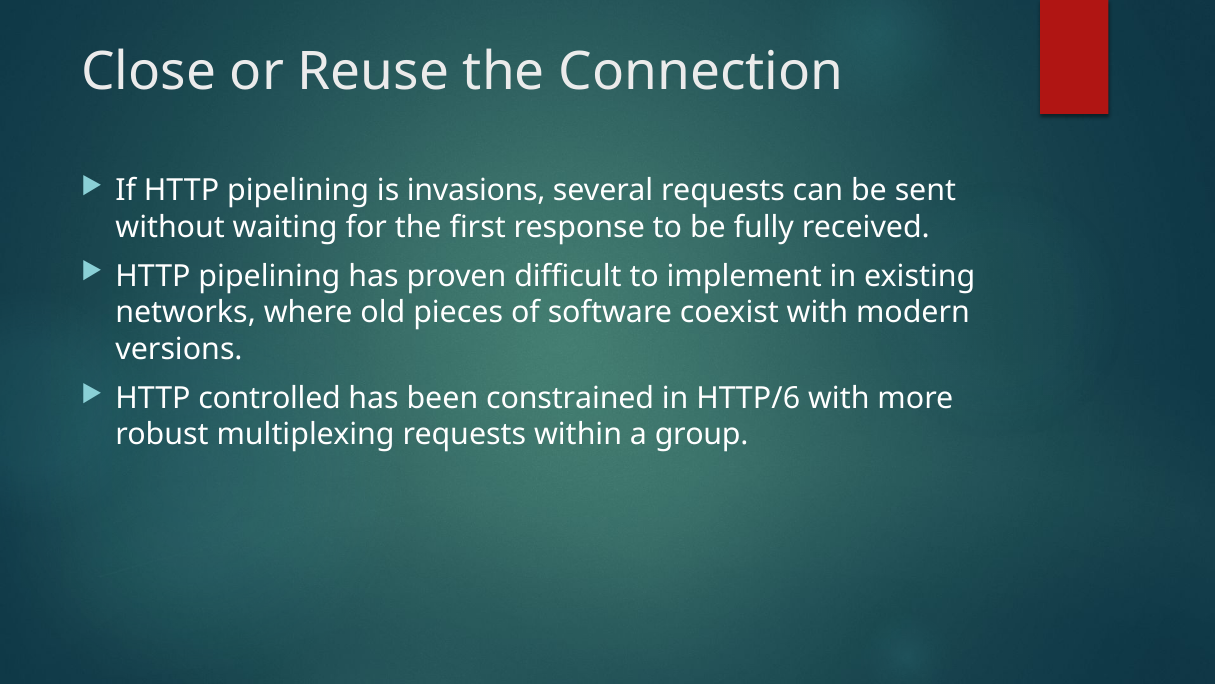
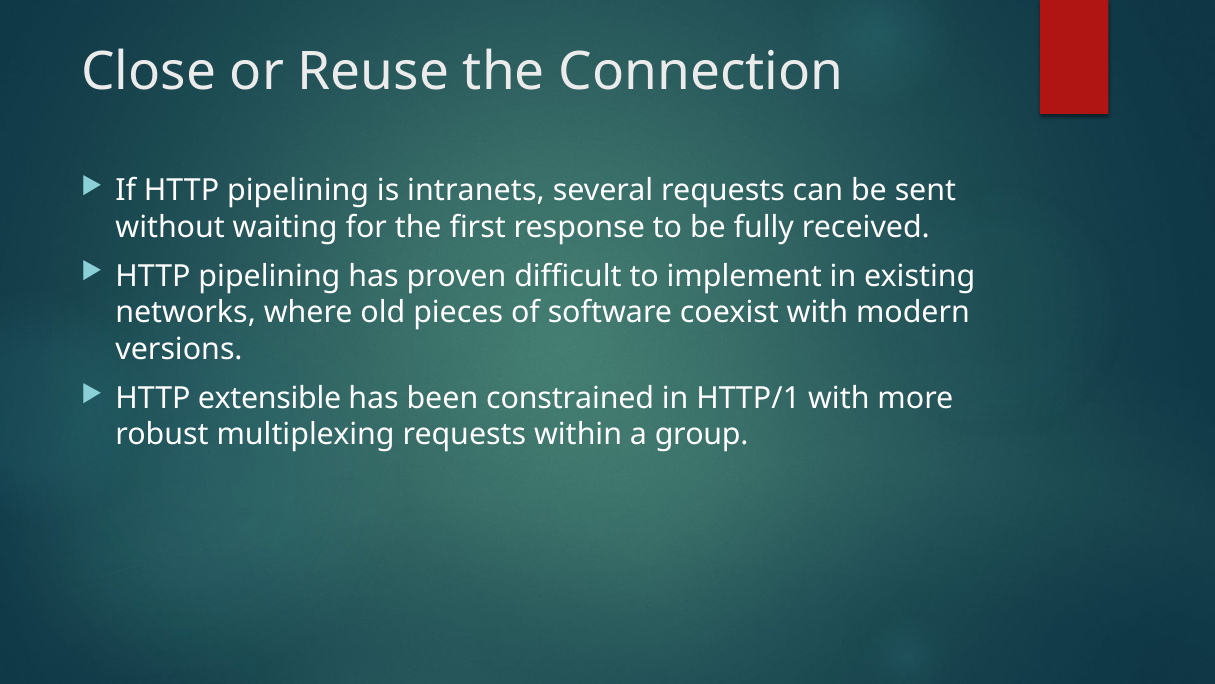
invasions: invasions -> intranets (476, 190)
controlled: controlled -> extensible (270, 398)
HTTP/6: HTTP/6 -> HTTP/1 (748, 398)
